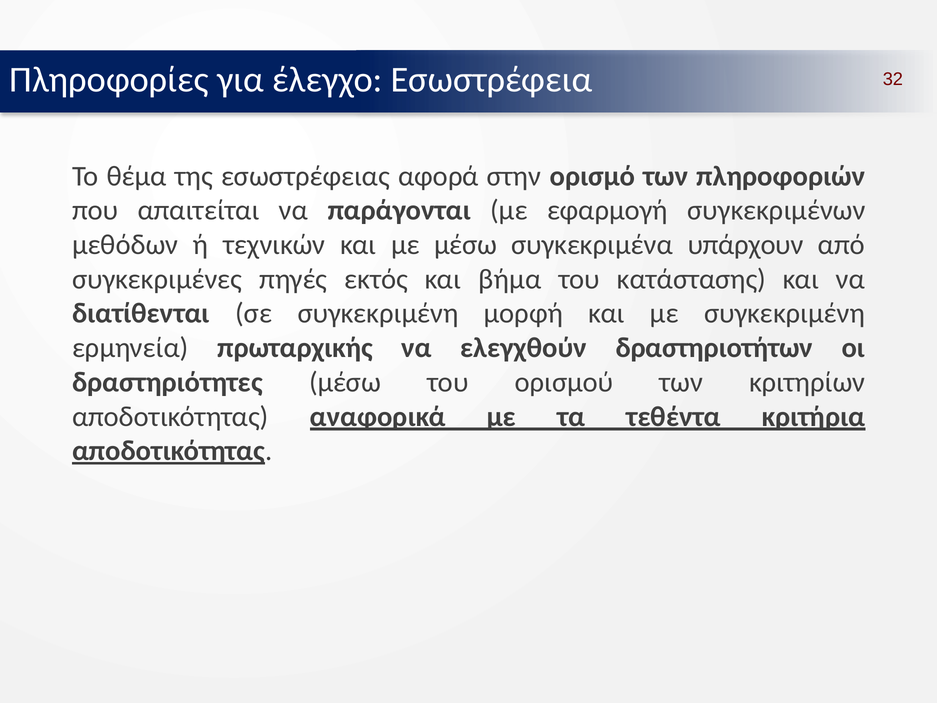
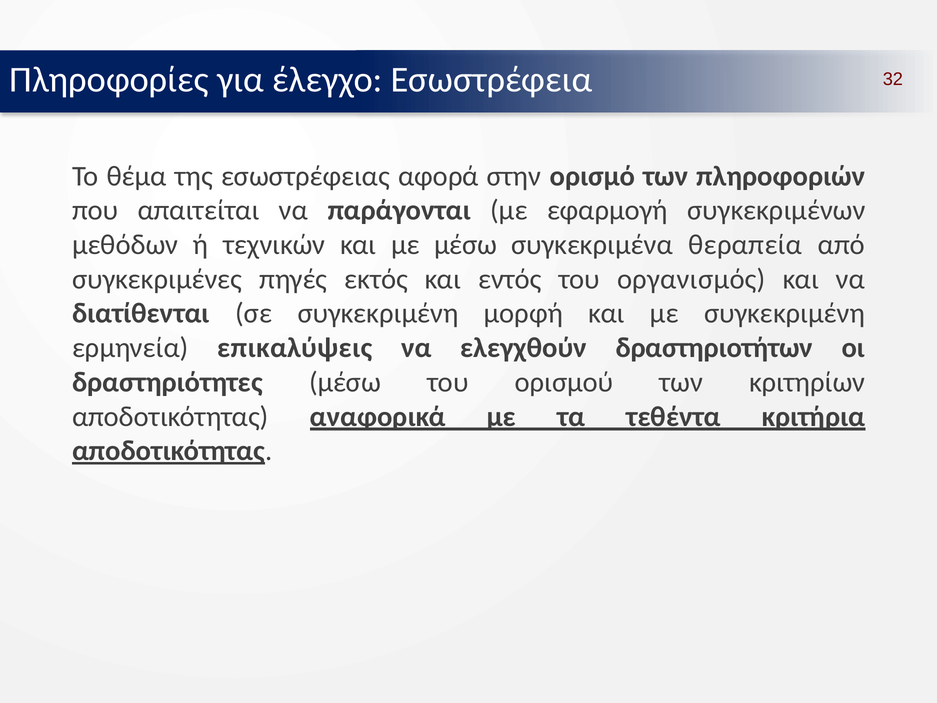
υπάρχουν: υπάρχουν -> θεραπεία (745, 245)
βήμα: βήμα -> εντός (510, 279)
κατάστασης: κατάστασης -> οργανισμός (691, 279)
πρωταρχικής: πρωταρχικής -> επικαλύψεις (295, 348)
